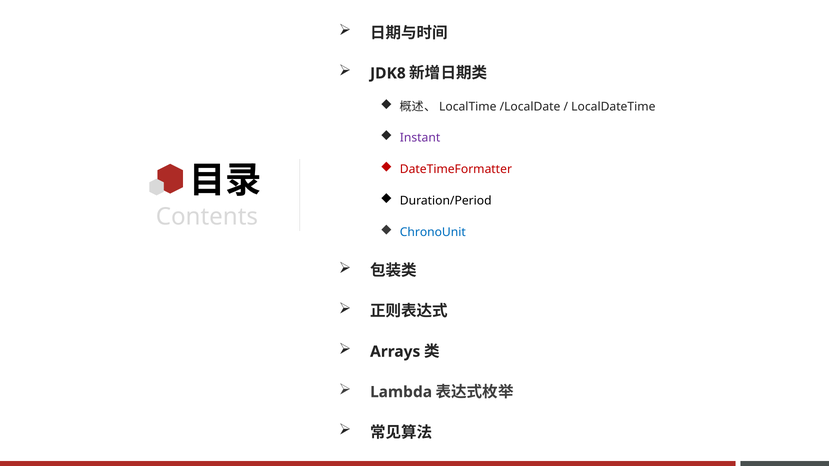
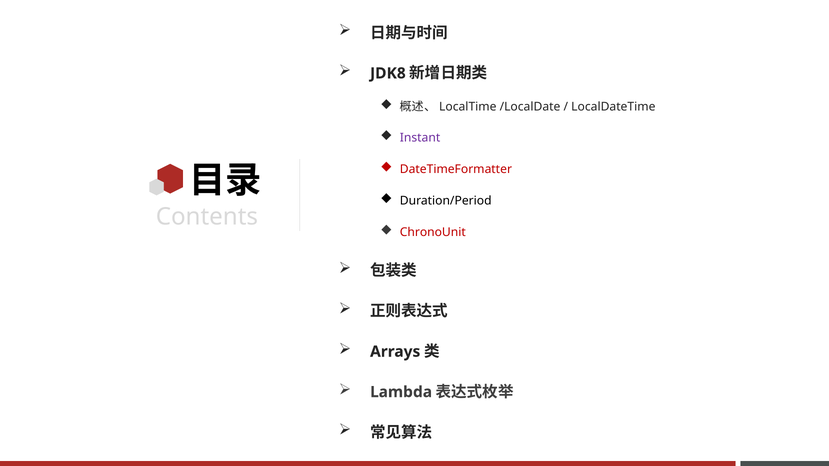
ChronoUnit colour: blue -> red (433, 232)
